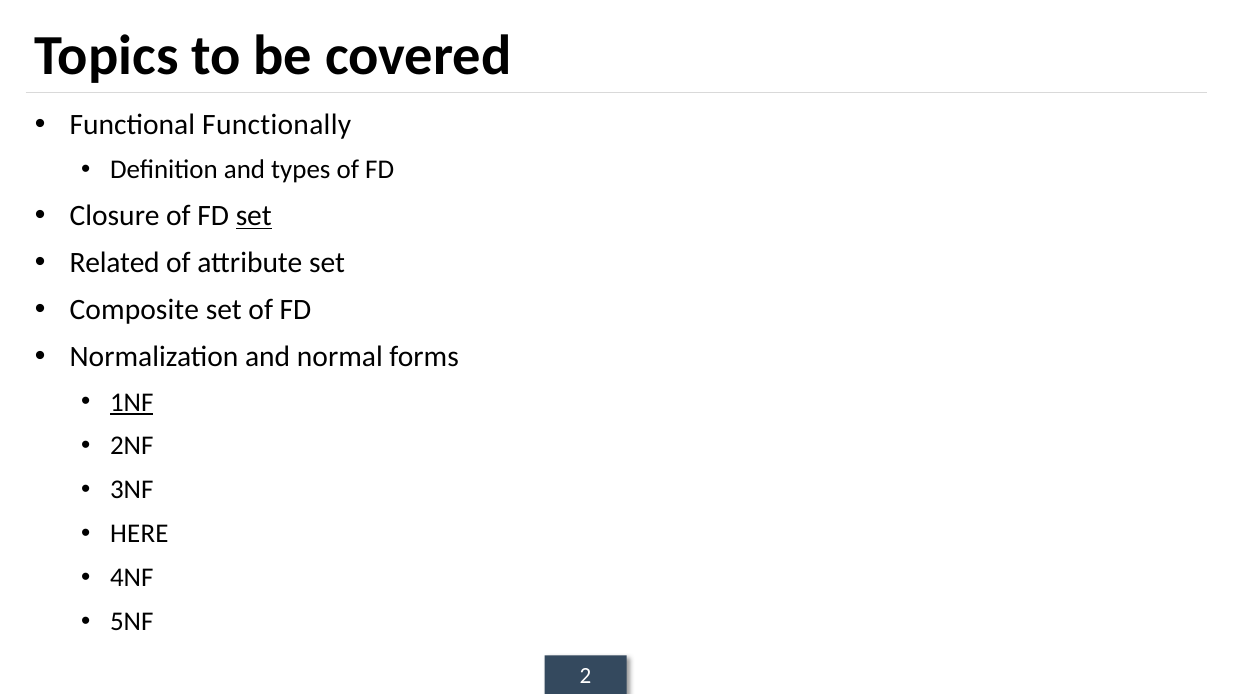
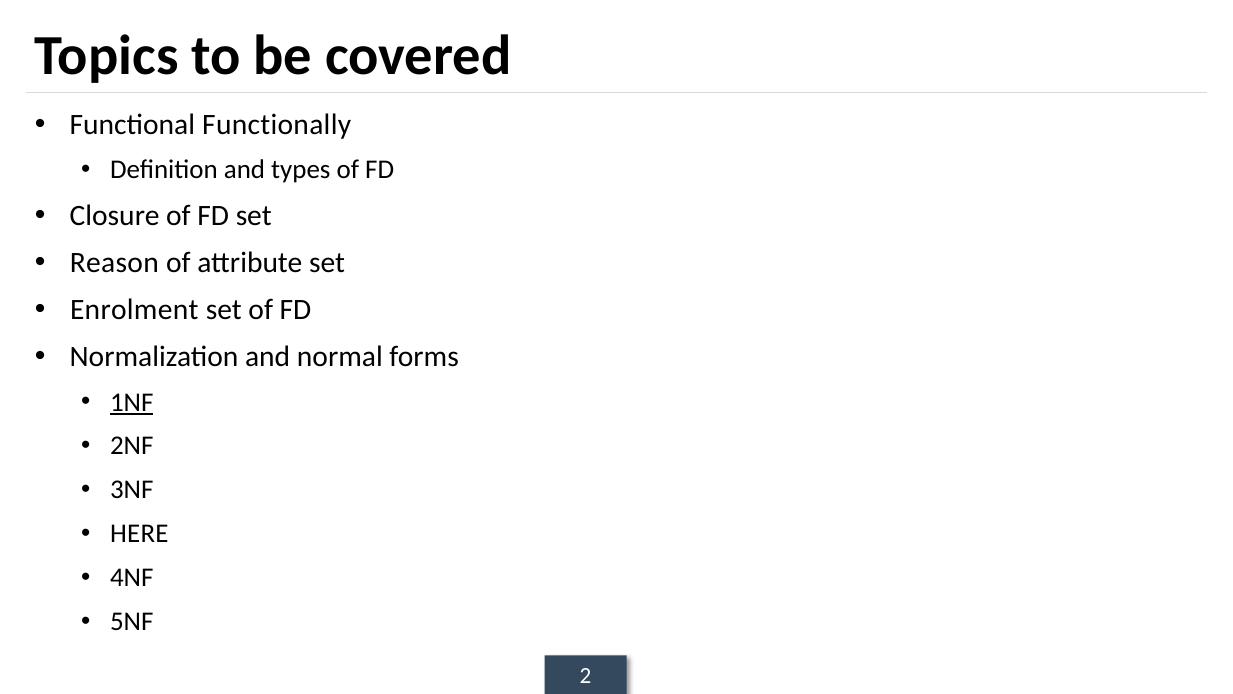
set underline: present -> none (254, 216)
Related: Related -> Reason (114, 263)
Composite: Composite -> Enrolment (134, 310)
